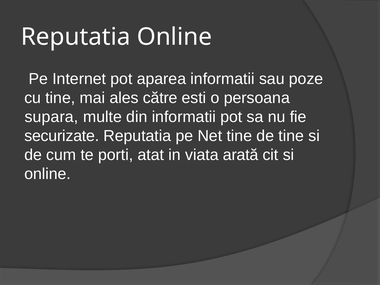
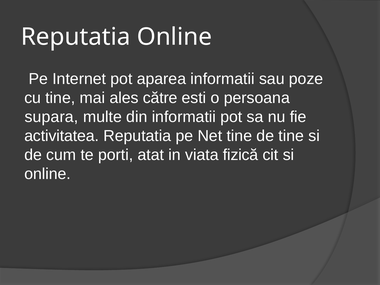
securizate: securizate -> activitatea (62, 136)
arată: arată -> fizică (241, 155)
